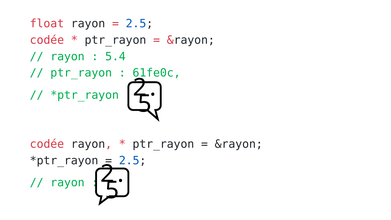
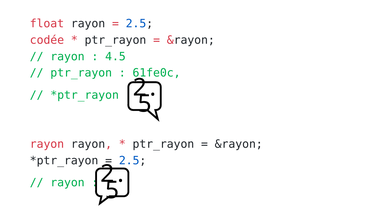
5.4: 5.4 -> 4.5 (115, 57)
codée: codée -> rayon (47, 144)
